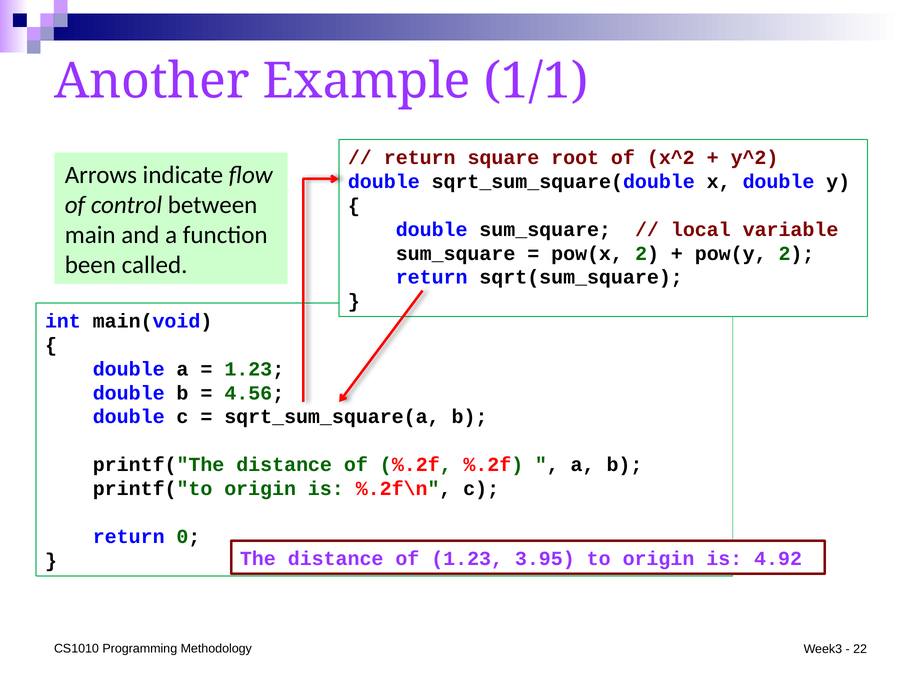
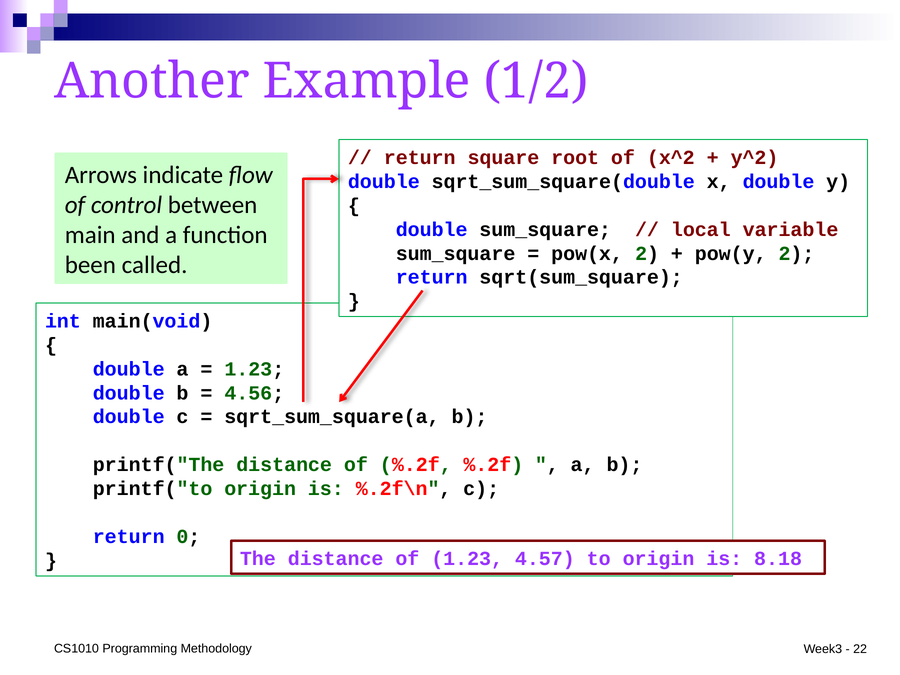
1/1: 1/1 -> 1/2 (536, 81)
3.95: 3.95 -> 4.57 (545, 559)
4.92: 4.92 -> 8.18 (778, 559)
